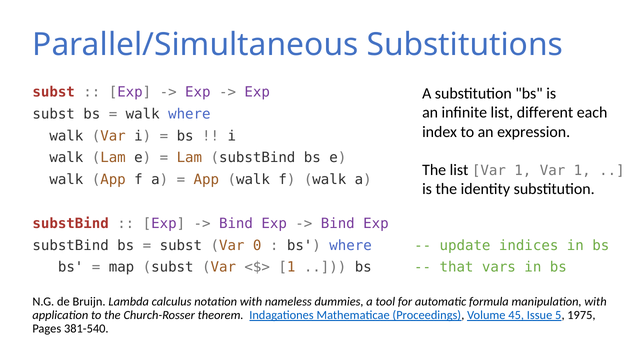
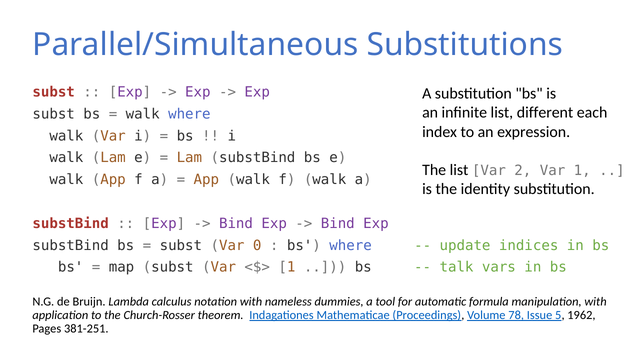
list Var 1: 1 -> 2 (523, 170)
that: that -> talk (457, 267)
45: 45 -> 78 (516, 315)
1975: 1975 -> 1962 (581, 315)
381-540: 381-540 -> 381-251 (86, 328)
